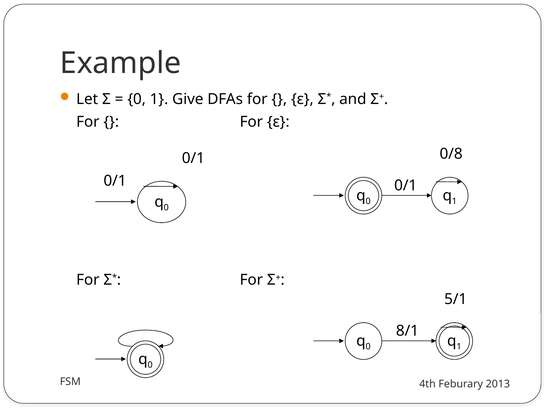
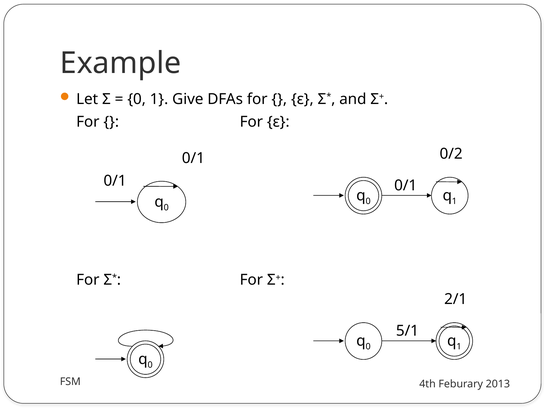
0/8: 0/8 -> 0/2 (451, 154)
5/1: 5/1 -> 2/1 (456, 299)
8/1: 8/1 -> 5/1 (407, 331)
